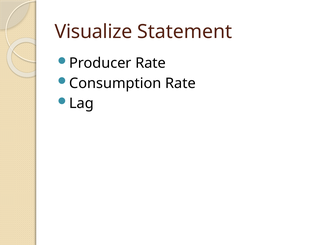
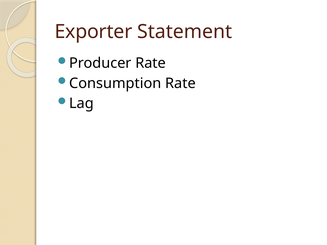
Visualize: Visualize -> Exporter (93, 32)
